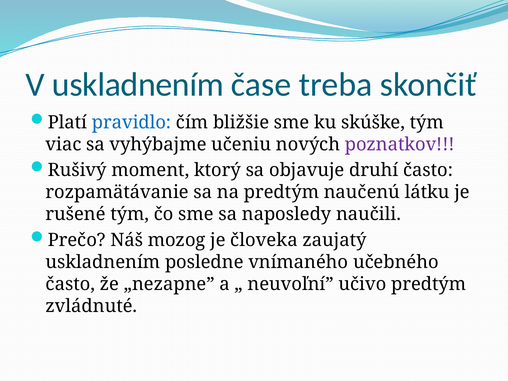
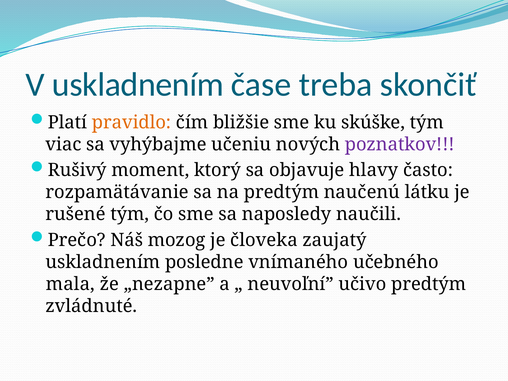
pravidlo colour: blue -> orange (132, 122)
druhí: druhí -> hlavy (374, 170)
často: často -> mala (70, 284)
